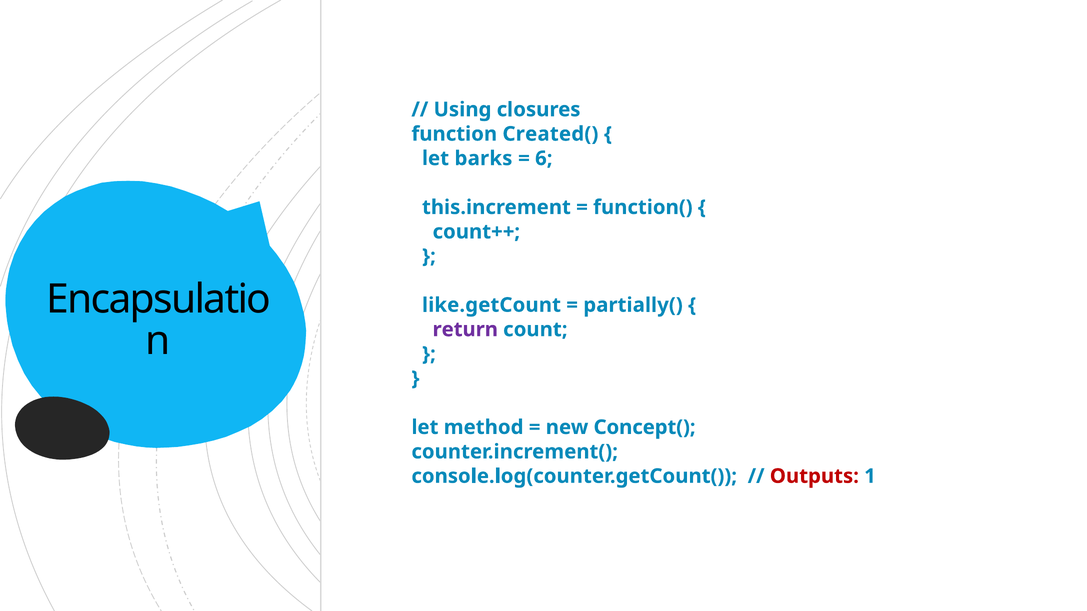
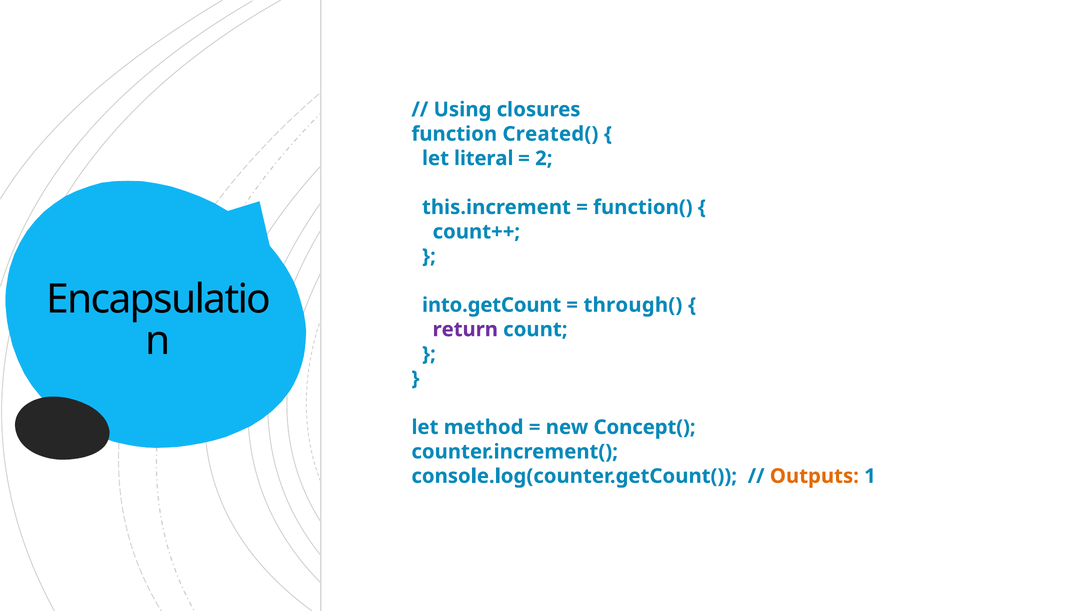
barks: barks -> literal (484, 159)
6: 6 -> 2 (544, 159)
like.getCount: like.getCount -> into.getCount (492, 305)
partially(: partially( -> through( (633, 305)
Outputs colour: red -> orange (814, 476)
